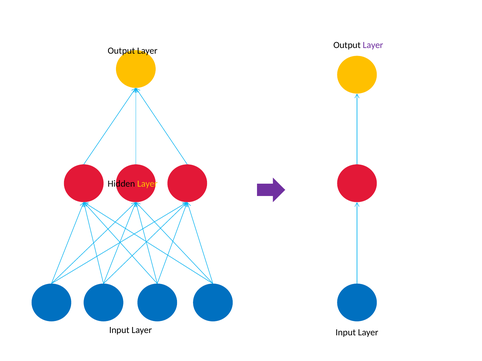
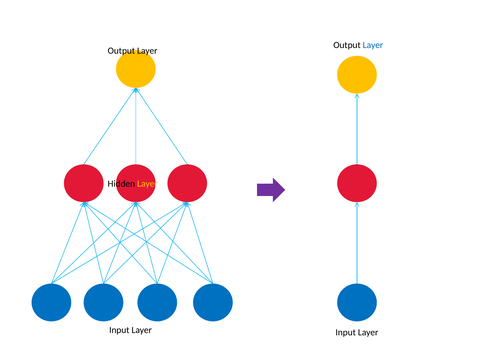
Layer colour: purple -> blue (373, 45)
